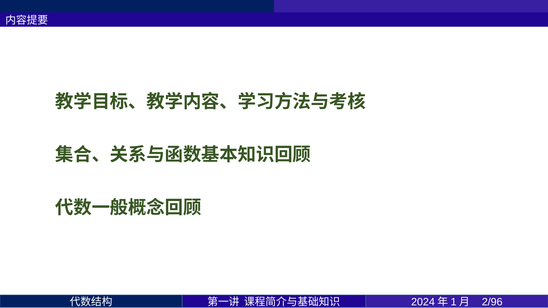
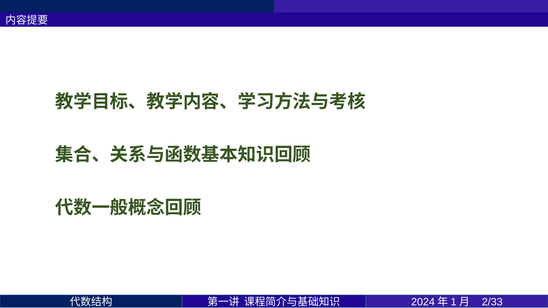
2/96: 2/96 -> 2/33 (492, 302)
